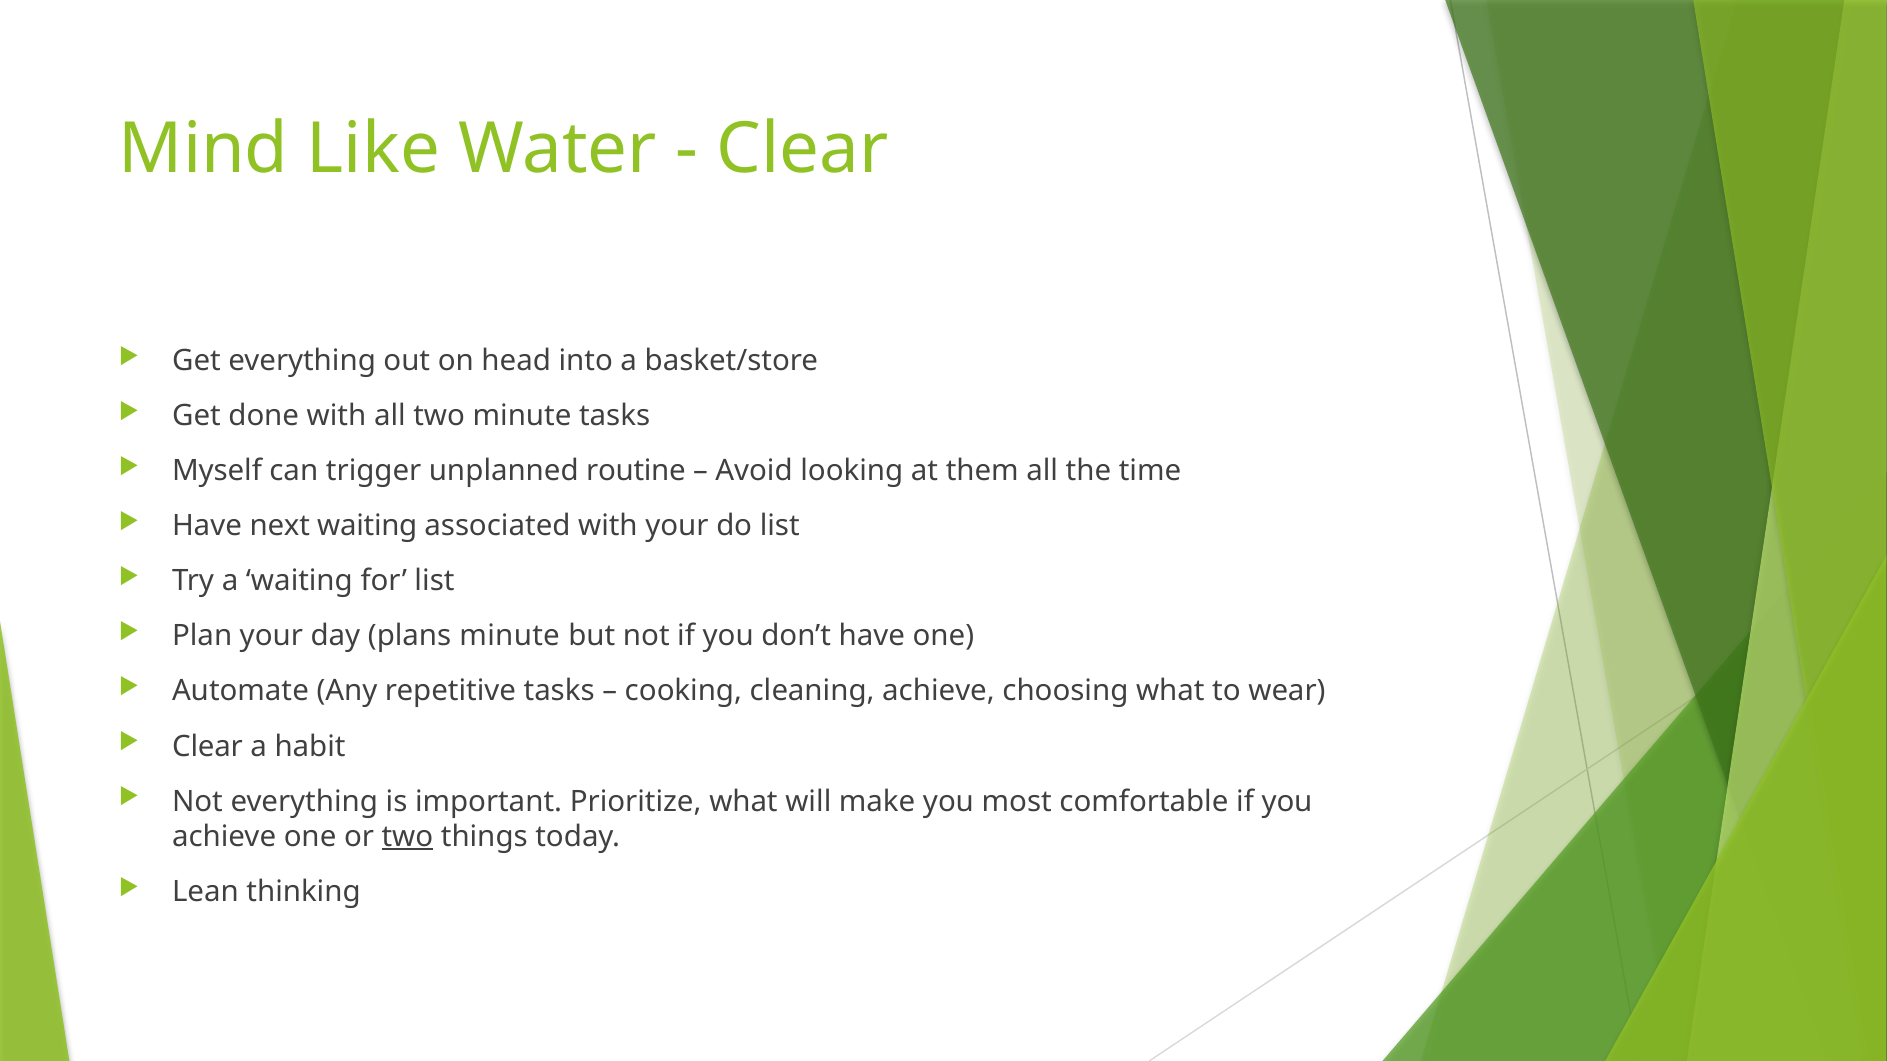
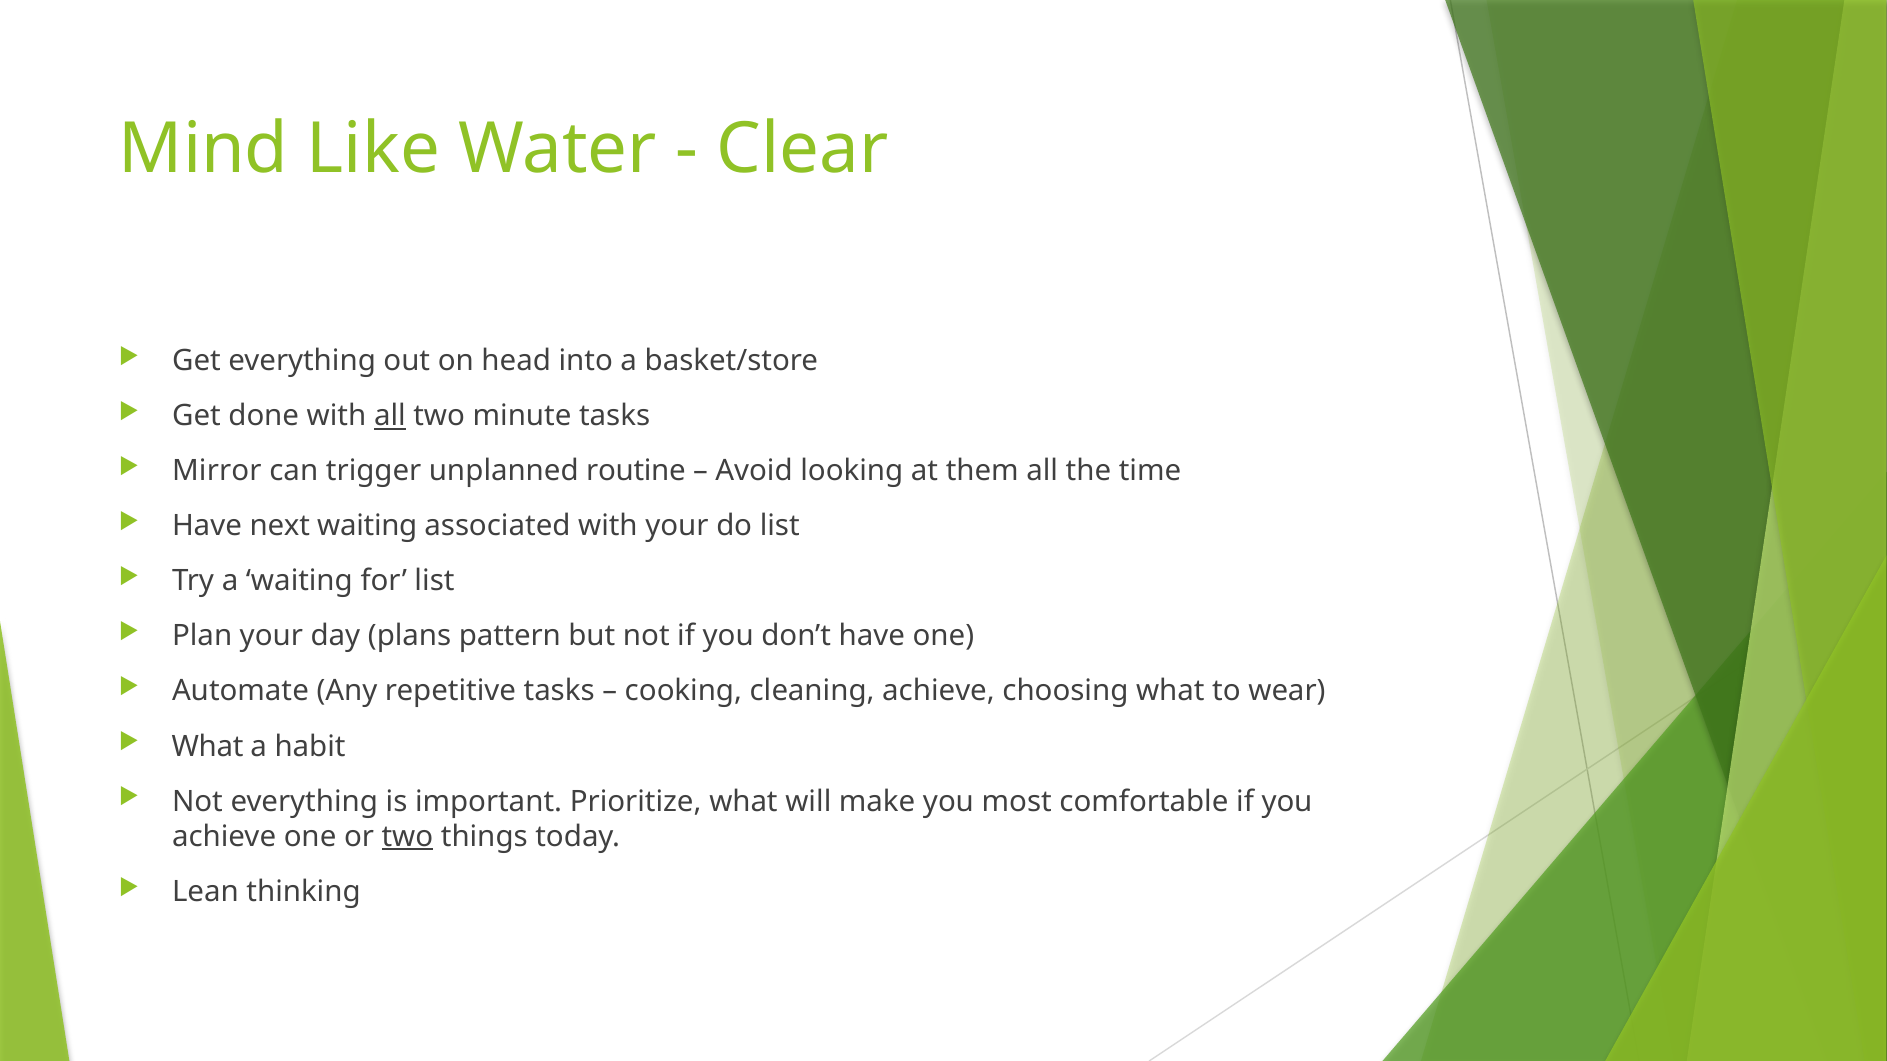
all underline: none -> present (390, 416)
Myself: Myself -> Mirror (217, 471)
plans minute: minute -> pattern (510, 636)
Clear: Clear -> What (208, 747)
